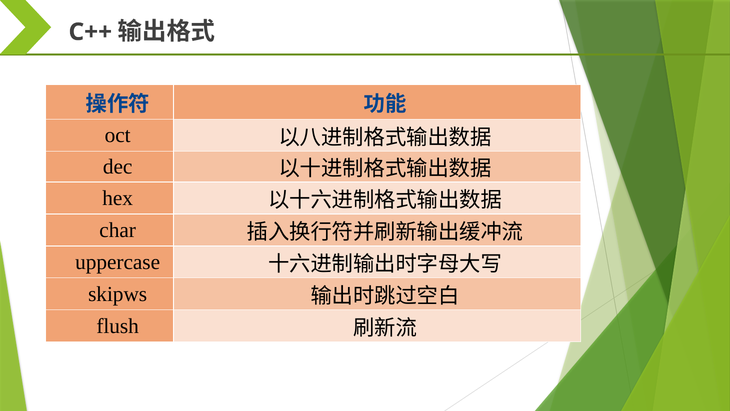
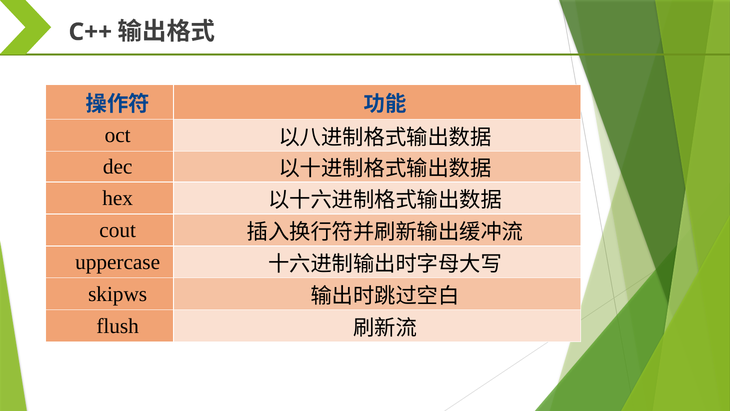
char: char -> cout (118, 230)
